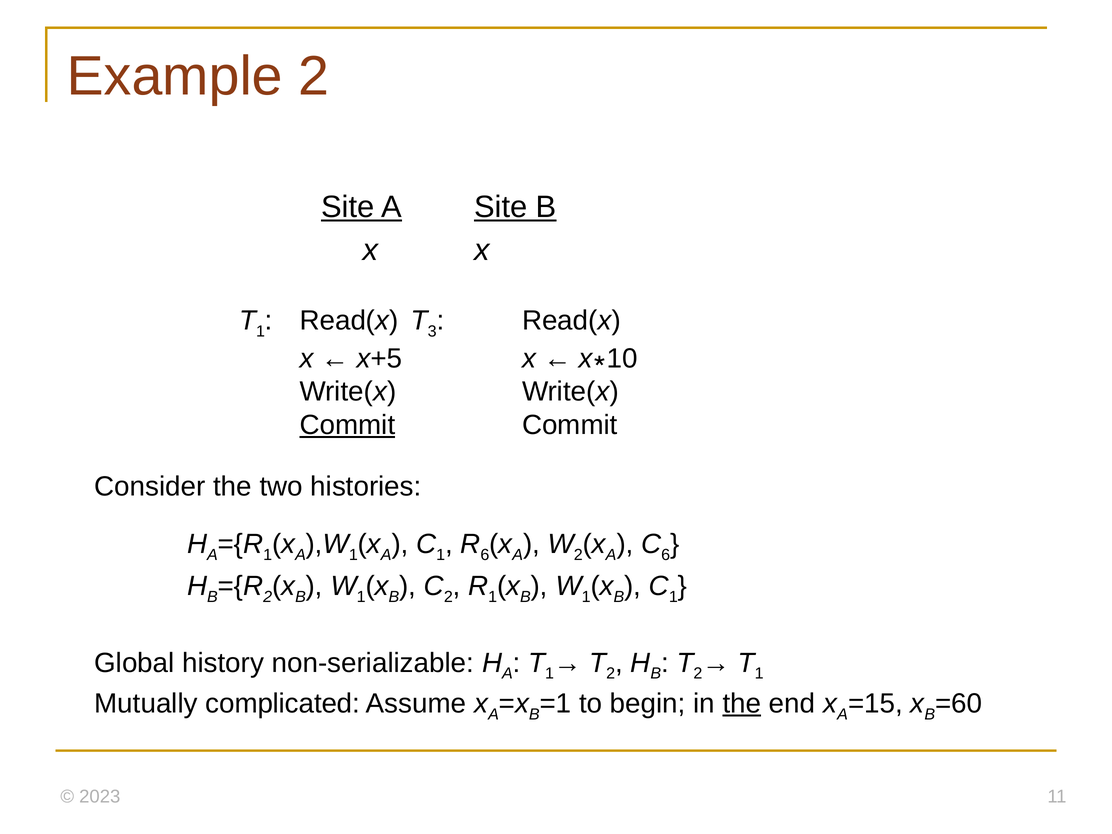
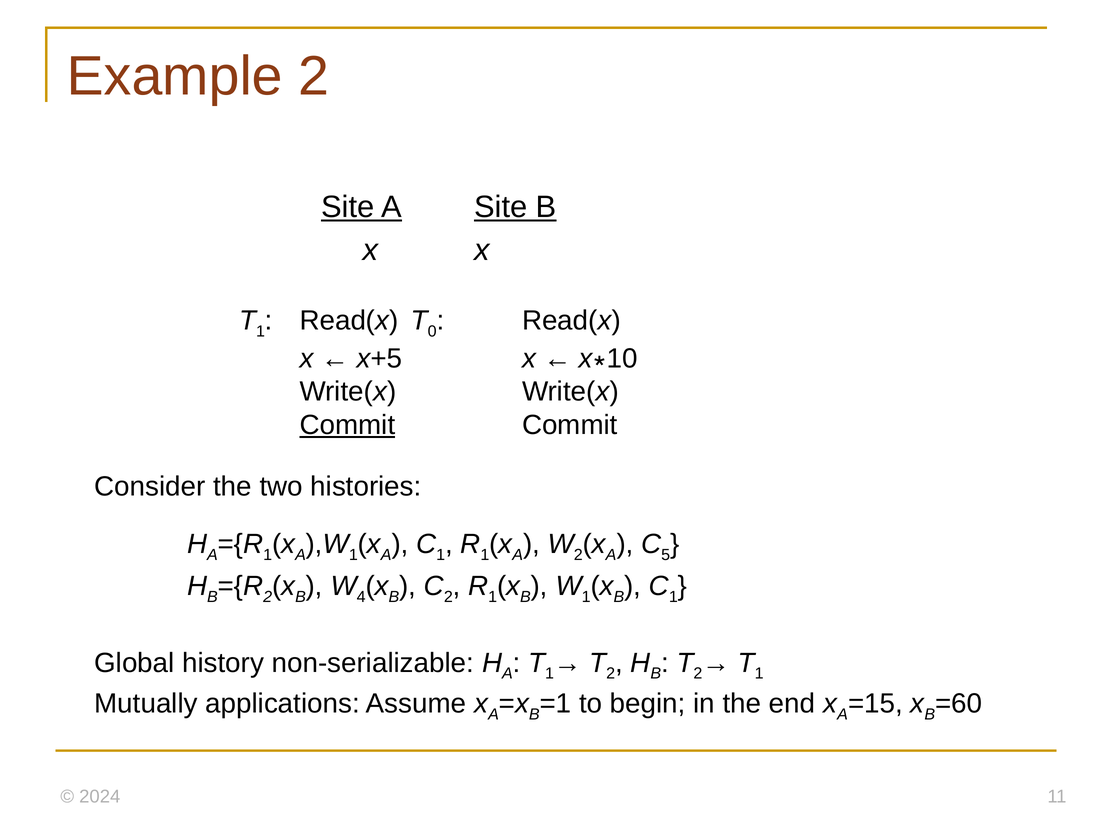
3: 3 -> 0 (432, 331)
6: 6 -> 1 (485, 555)
6: 6 -> 5 (666, 555)
1: 1 -> 4 (361, 597)
complicated: complicated -> applications (283, 704)
the underline: present -> none (742, 704)
2023: 2023 -> 2024 (100, 796)
